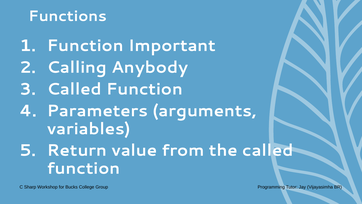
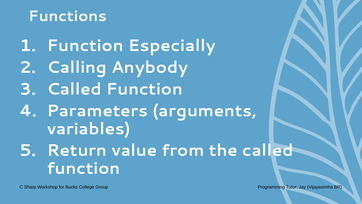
Important: Important -> Especially (172, 46)
